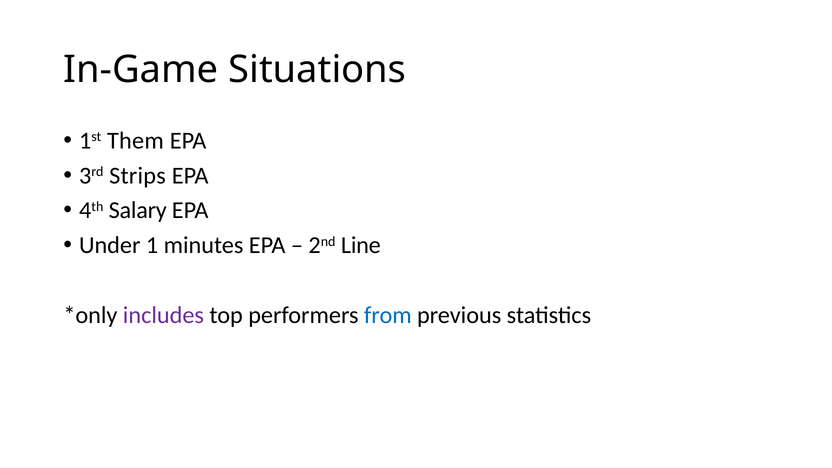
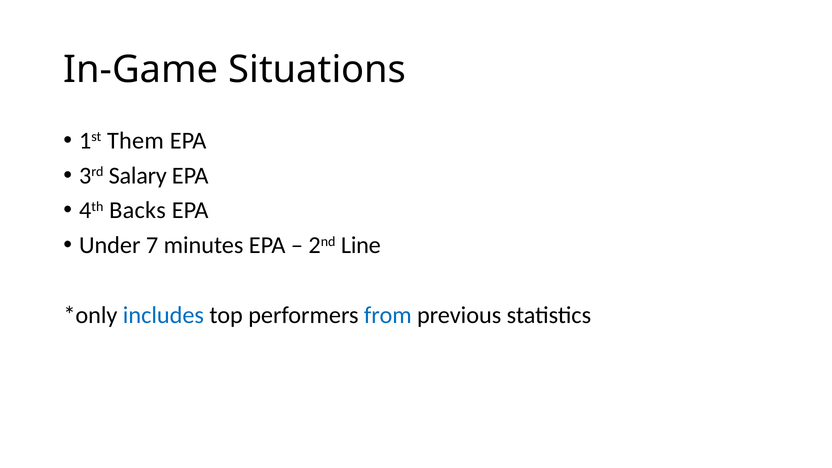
Strips: Strips -> Salary (138, 176)
Salary: Salary -> Backs (137, 210)
1: 1 -> 7 (152, 245)
includes colour: purple -> blue (163, 315)
